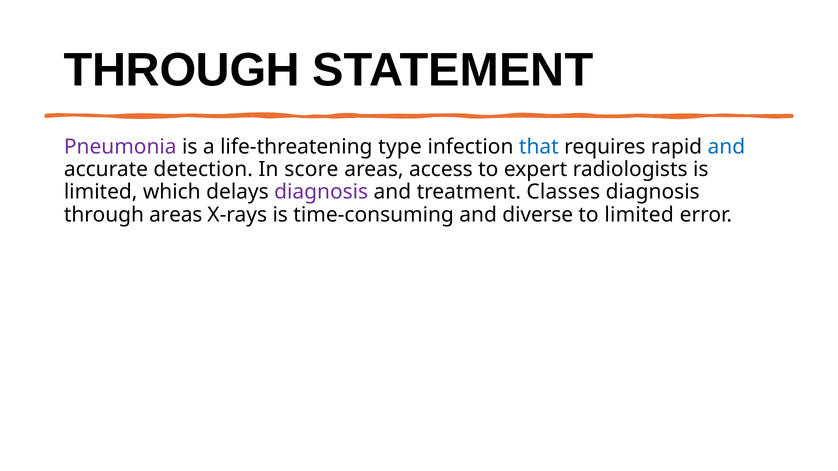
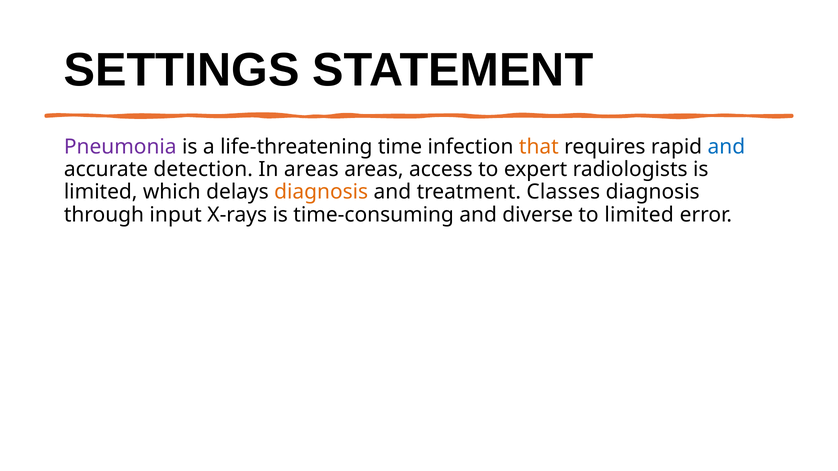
THROUGH: THROUGH -> SETTINGS (182, 70)
type: type -> time (400, 147)
that colour: blue -> orange (539, 147)
In score: score -> areas (311, 170)
diagnosis colour: purple -> orange (321, 192)
through areas: areas -> input (176, 215)
